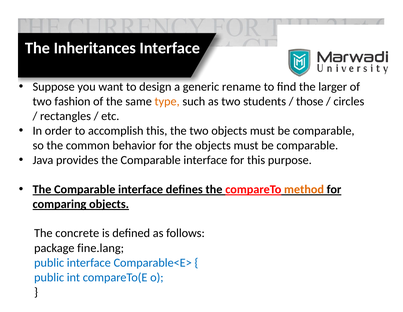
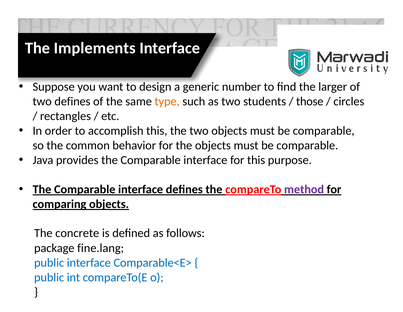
Inheritances: Inheritances -> Implements (95, 48)
rename: rename -> number (242, 87)
two fashion: fashion -> defines (72, 101)
method colour: orange -> purple (304, 189)
